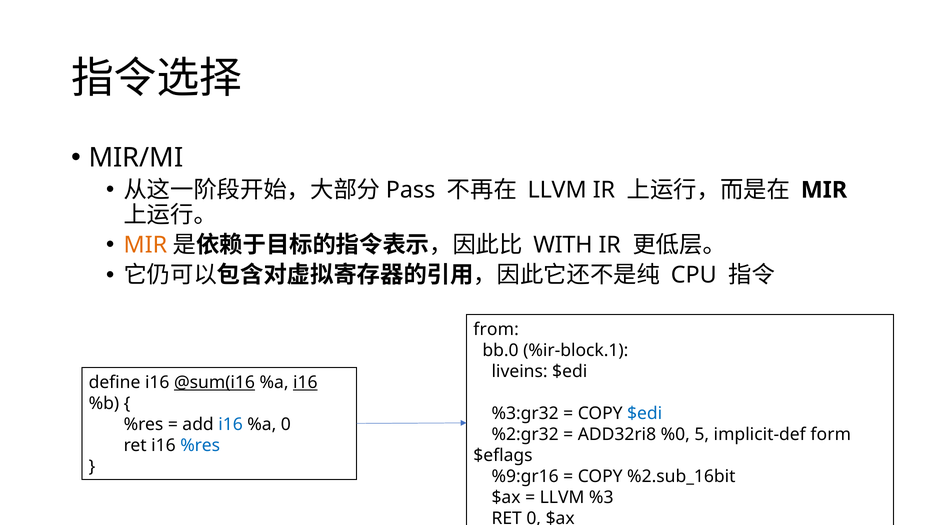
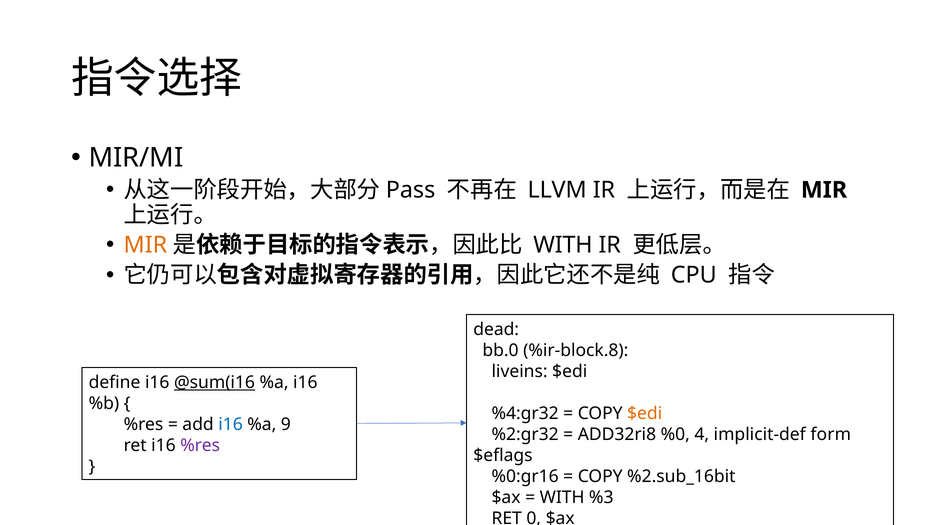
from: from -> dead (496, 329)
%ir-block.1: %ir-block.1 -> %ir-block.8 (576, 350)
i16 underline: present -> none (305, 383)
%3:gr32: %3:gr32 -> %4:gr32 (525, 413)
$edi colour: blue -> orange (645, 413)
%a 0: 0 -> 9 (286, 424)
5: 5 -> 4 (702, 434)
%res colour: blue -> purple (200, 445)
%9:gr16: %9:gr16 -> %0:gr16 (525, 476)
LLVM: LLVM -> WITH (562, 497)
